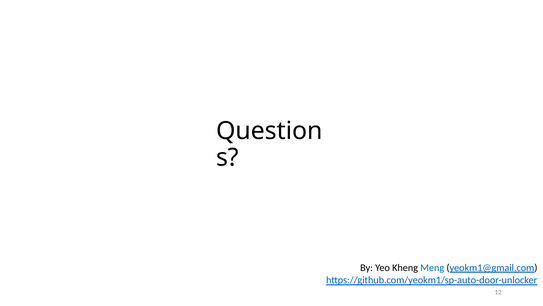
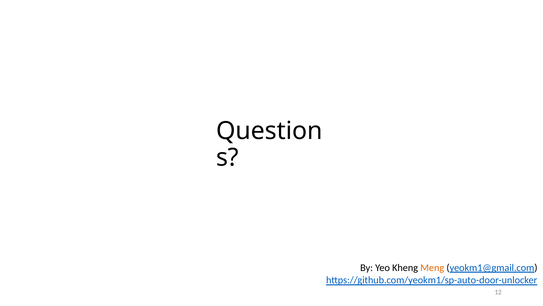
Meng colour: blue -> orange (432, 267)
